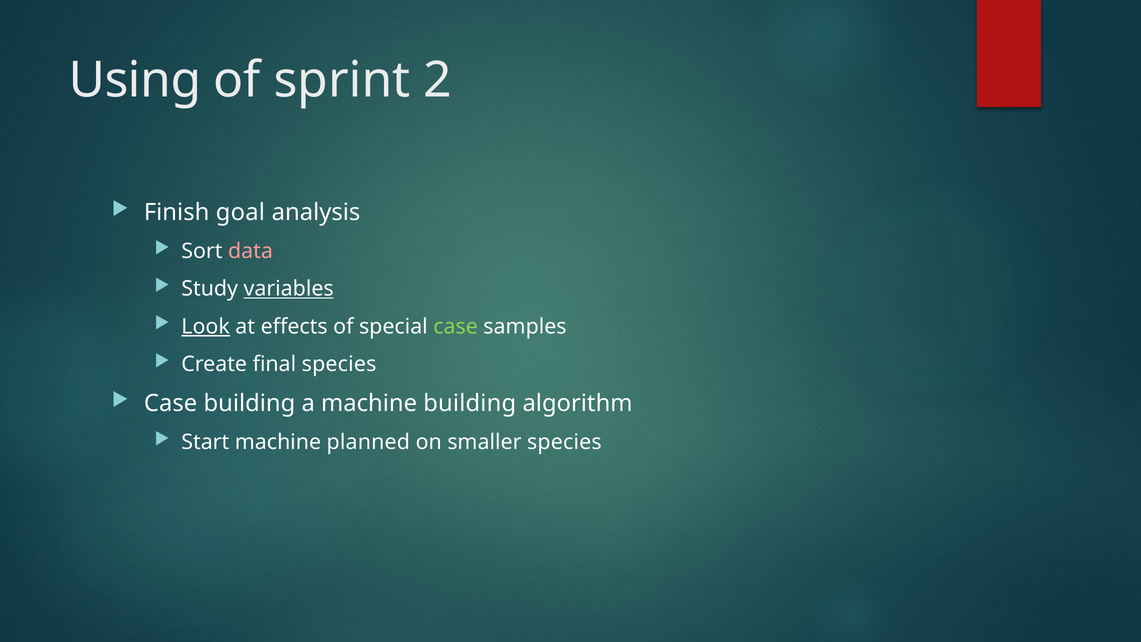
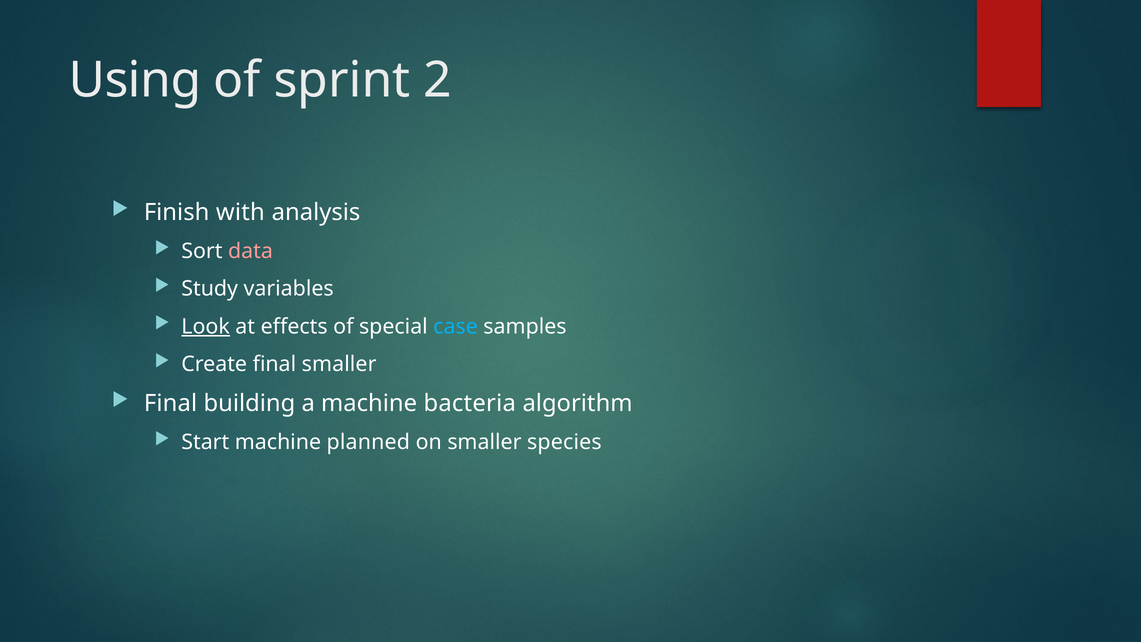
goal: goal -> with (240, 212)
variables underline: present -> none (289, 289)
case colour: light green -> light blue (456, 326)
final species: species -> smaller (339, 364)
Case: Case -> Final (171, 403)
machine building: building -> bacteria (470, 403)
